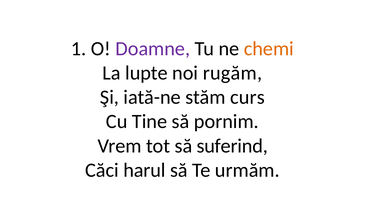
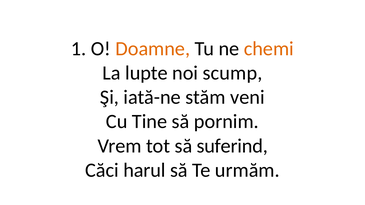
Doamne colour: purple -> orange (153, 49)
rugăm: rugăm -> scump (233, 73)
curs: curs -> veni (247, 97)
